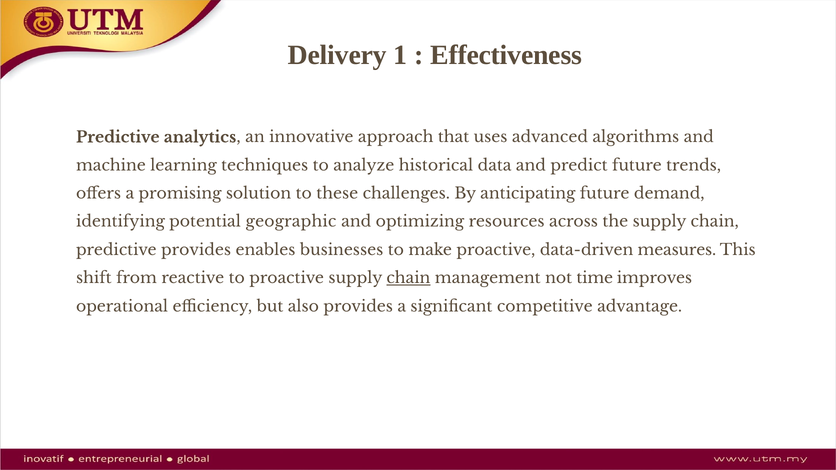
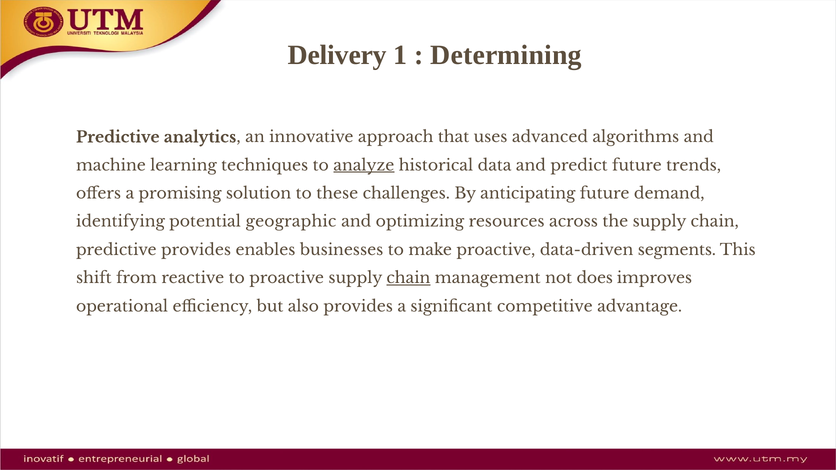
Effectiveness: Effectiveness -> Determining (506, 55)
analyze underline: none -> present (364, 165)
measures: measures -> segments (677, 250)
time: time -> does (595, 278)
